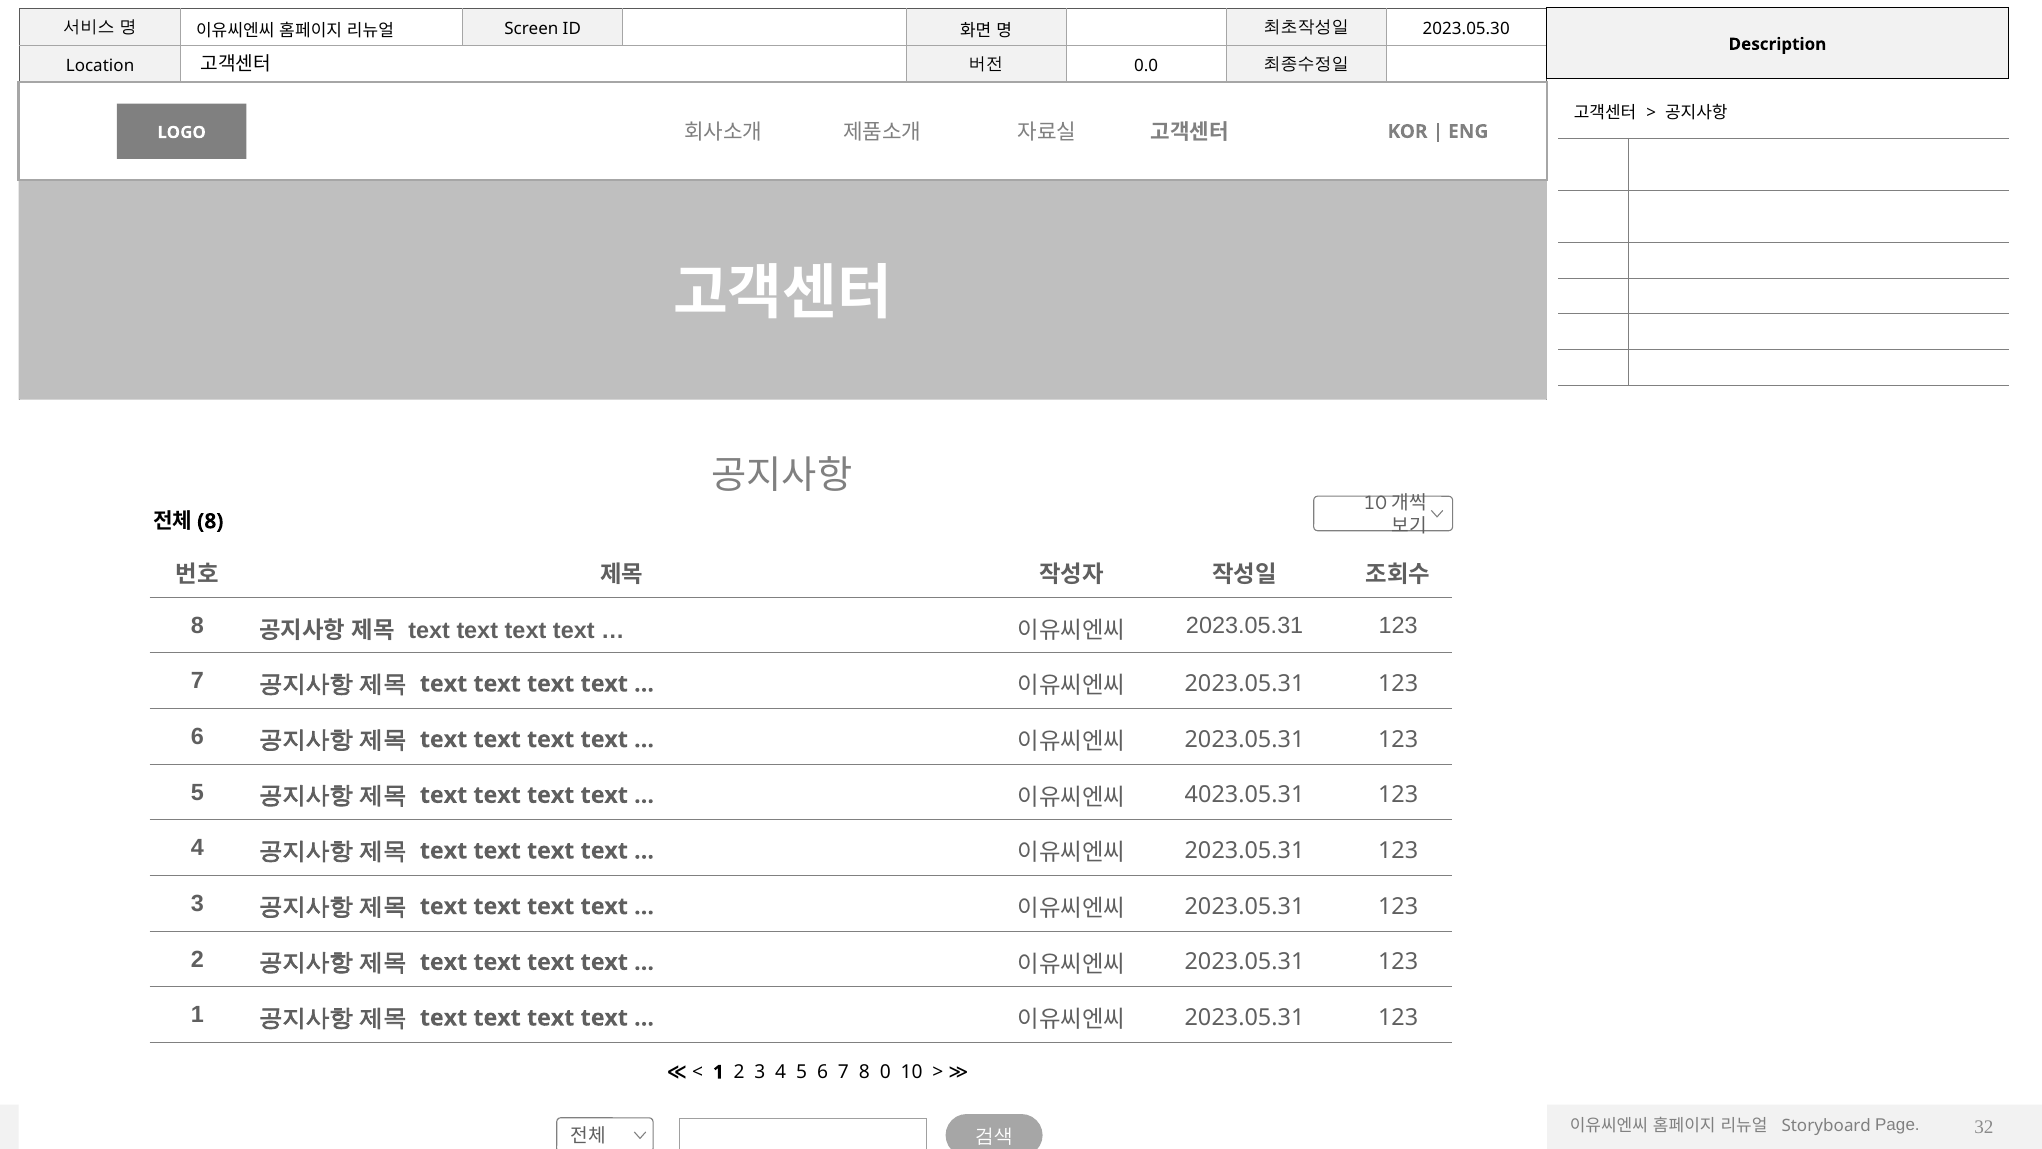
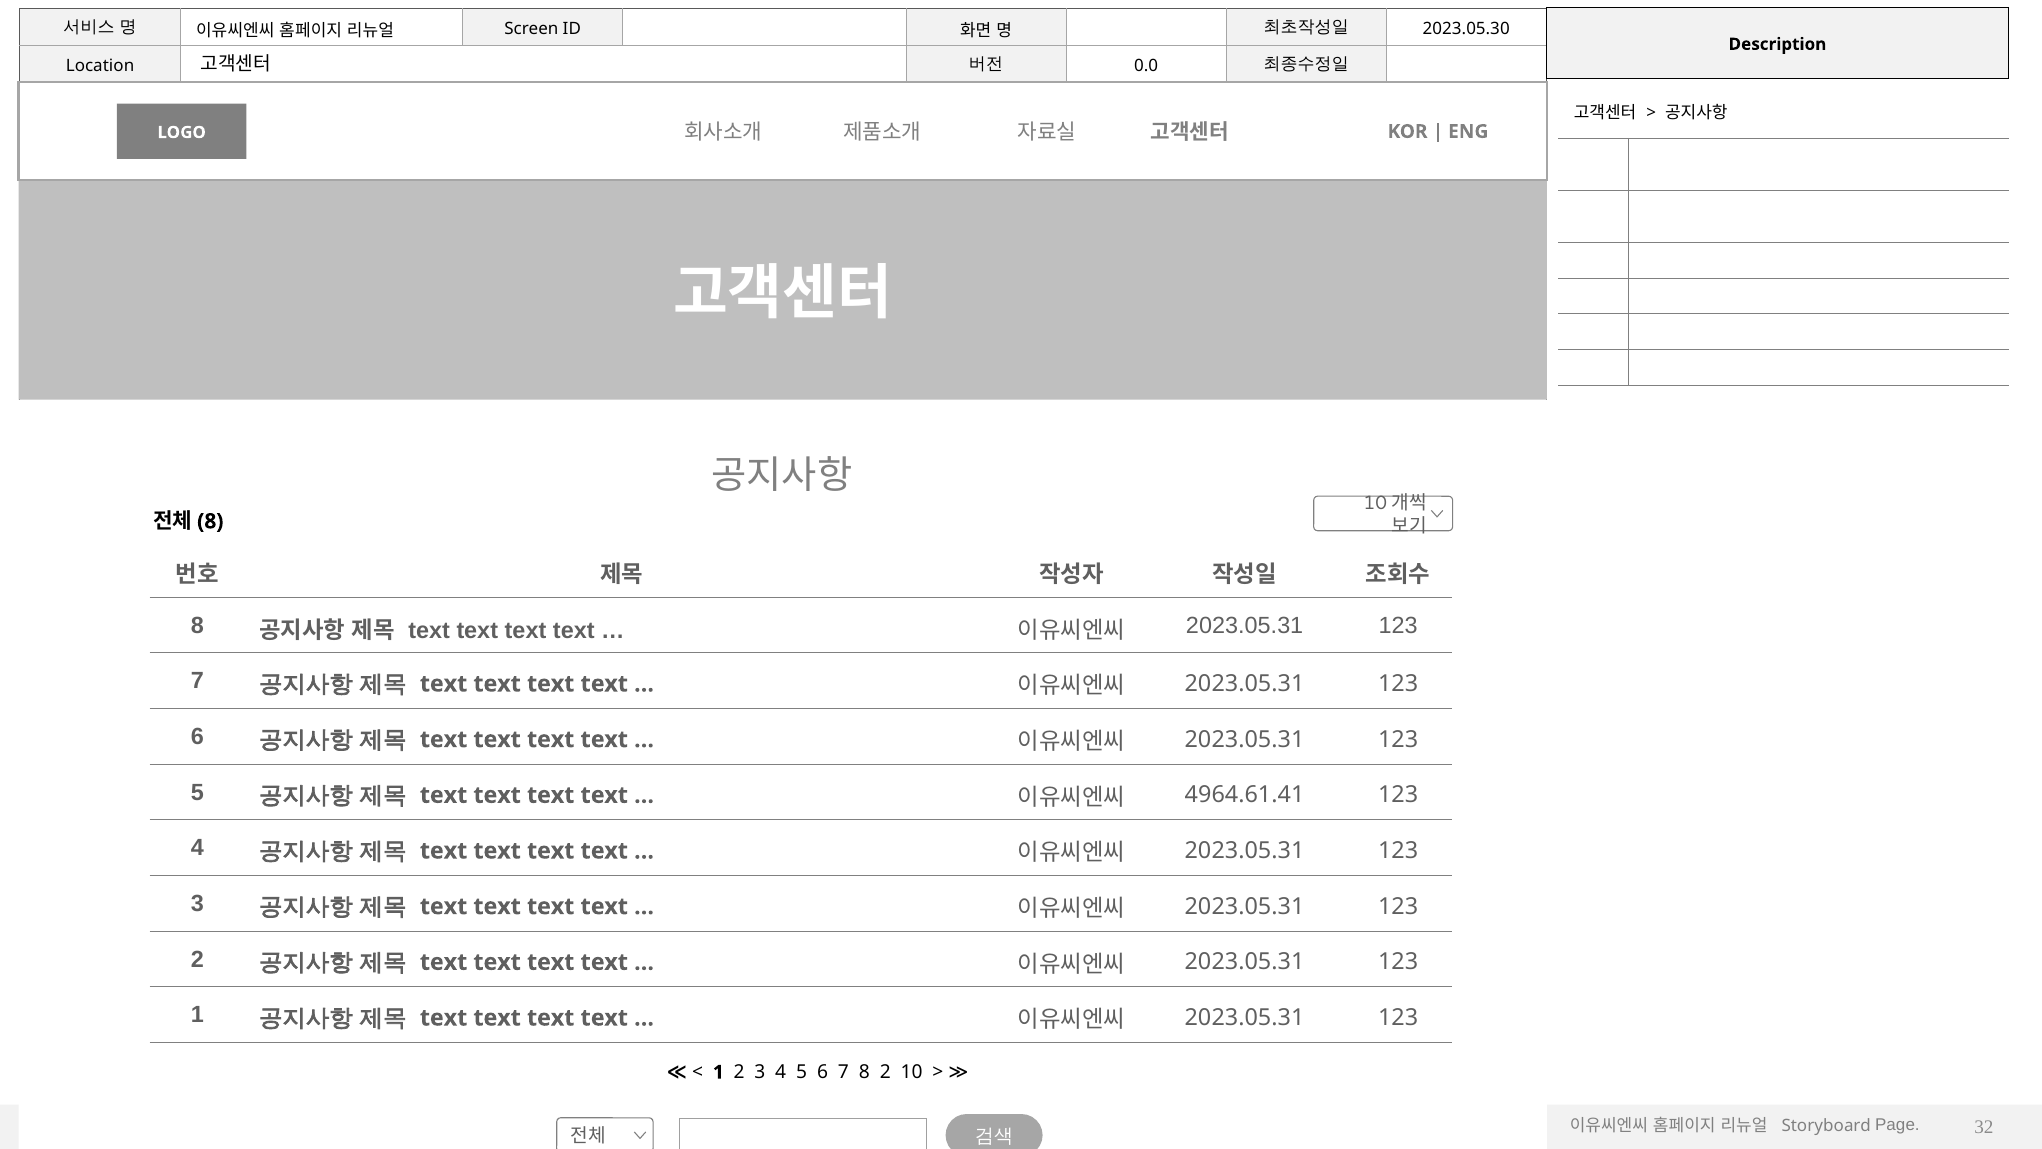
4023.05.31: 4023.05.31 -> 4964.61.41 (1245, 795)
8 0: 0 -> 2 (885, 1072)
